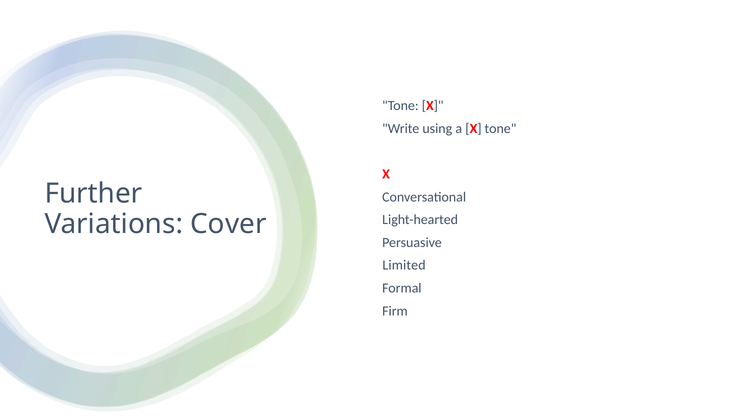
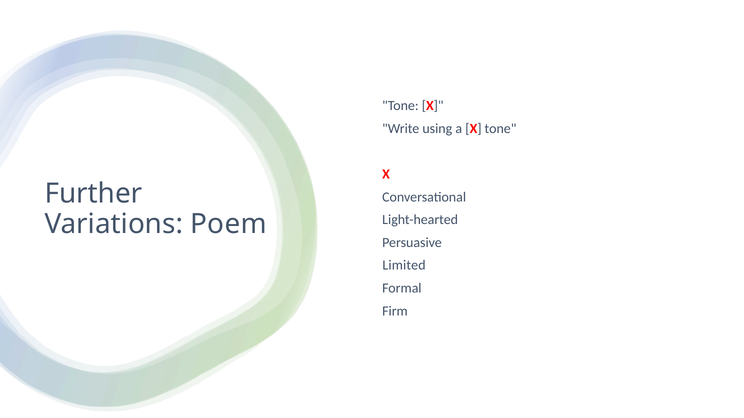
Cover: Cover -> Poem (228, 224)
